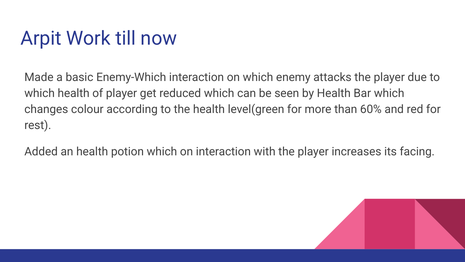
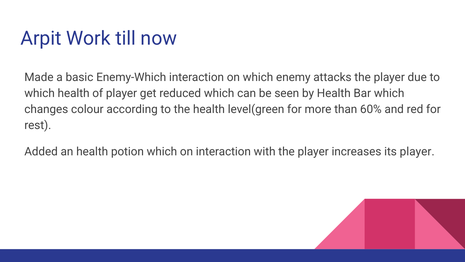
its facing: facing -> player (417, 152)
